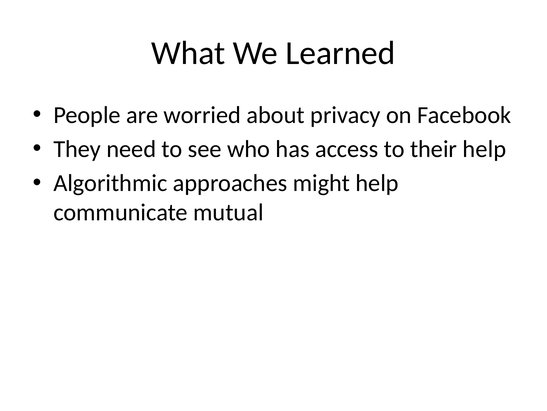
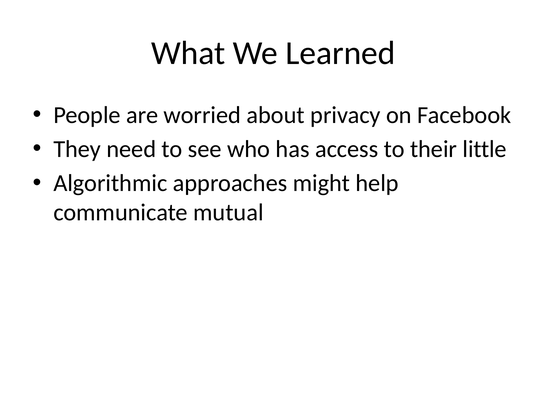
their help: help -> little (485, 149)
